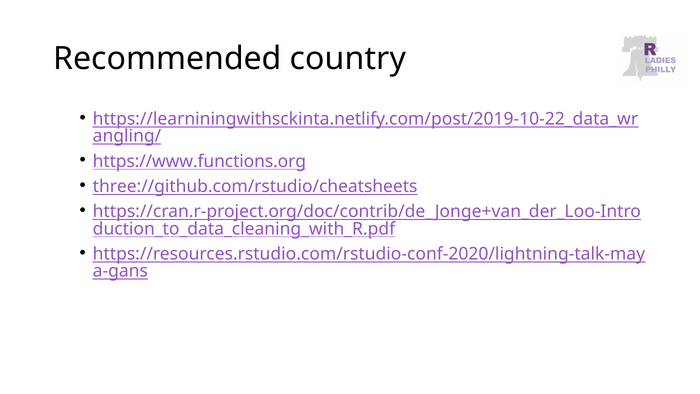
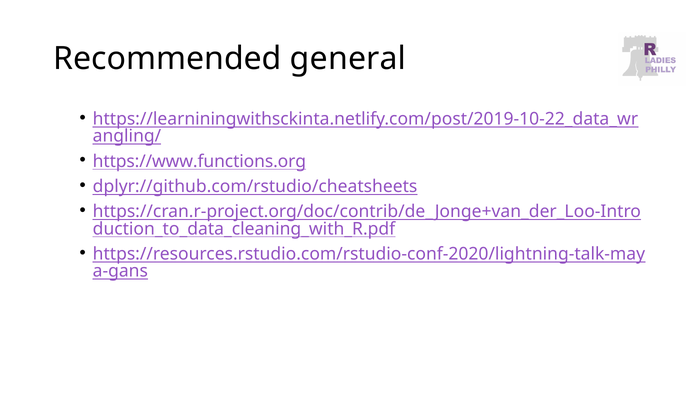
country: country -> general (348, 59)
three://github.com/rstudio/cheatsheets: three://github.com/rstudio/cheatsheets -> dplyr://github.com/rstudio/cheatsheets (255, 186)
